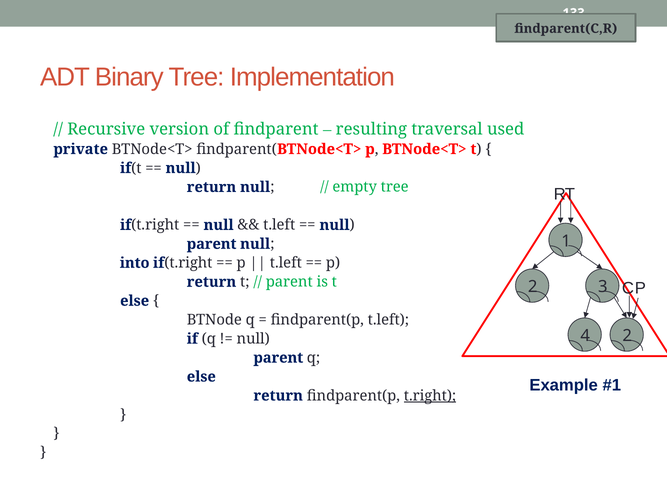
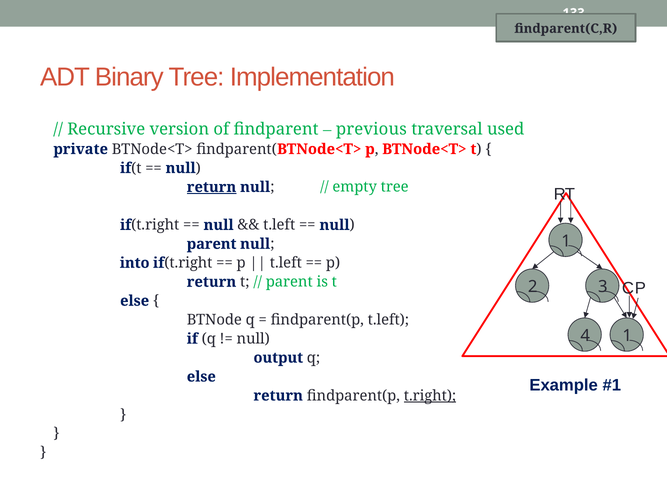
resulting: resulting -> previous (371, 129)
return underline: none -> present (212, 187)
4 2: 2 -> 1 (627, 335)
parent: parent -> output (278, 357)
